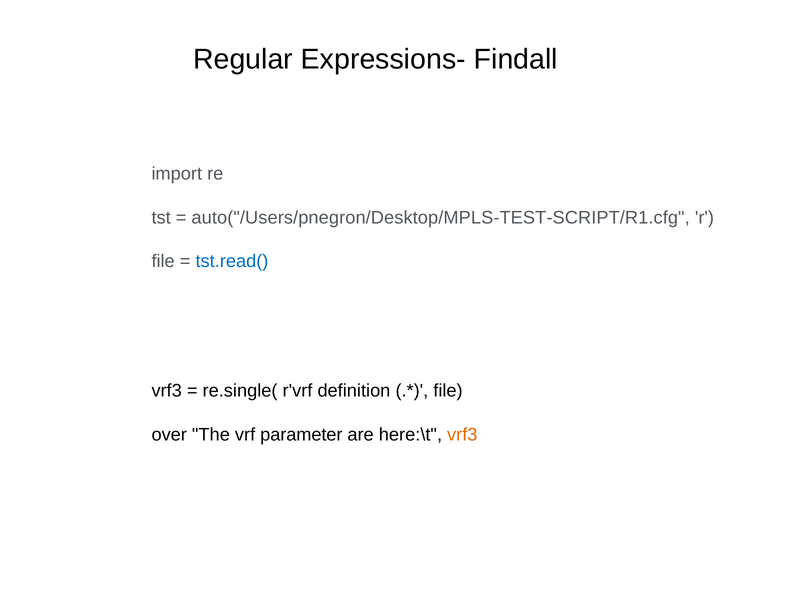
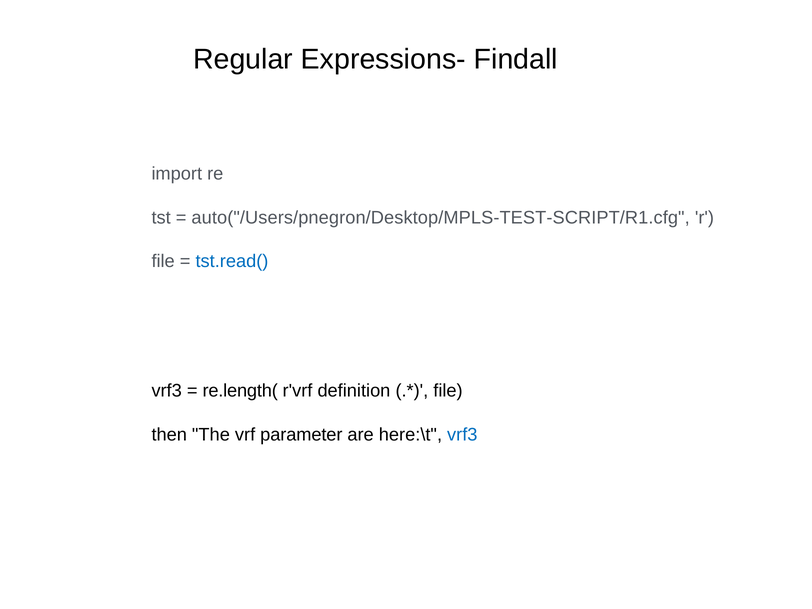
re.single(: re.single( -> re.length( (240, 391)
over: over -> then (169, 435)
vrf3 colour: orange -> blue (462, 435)
